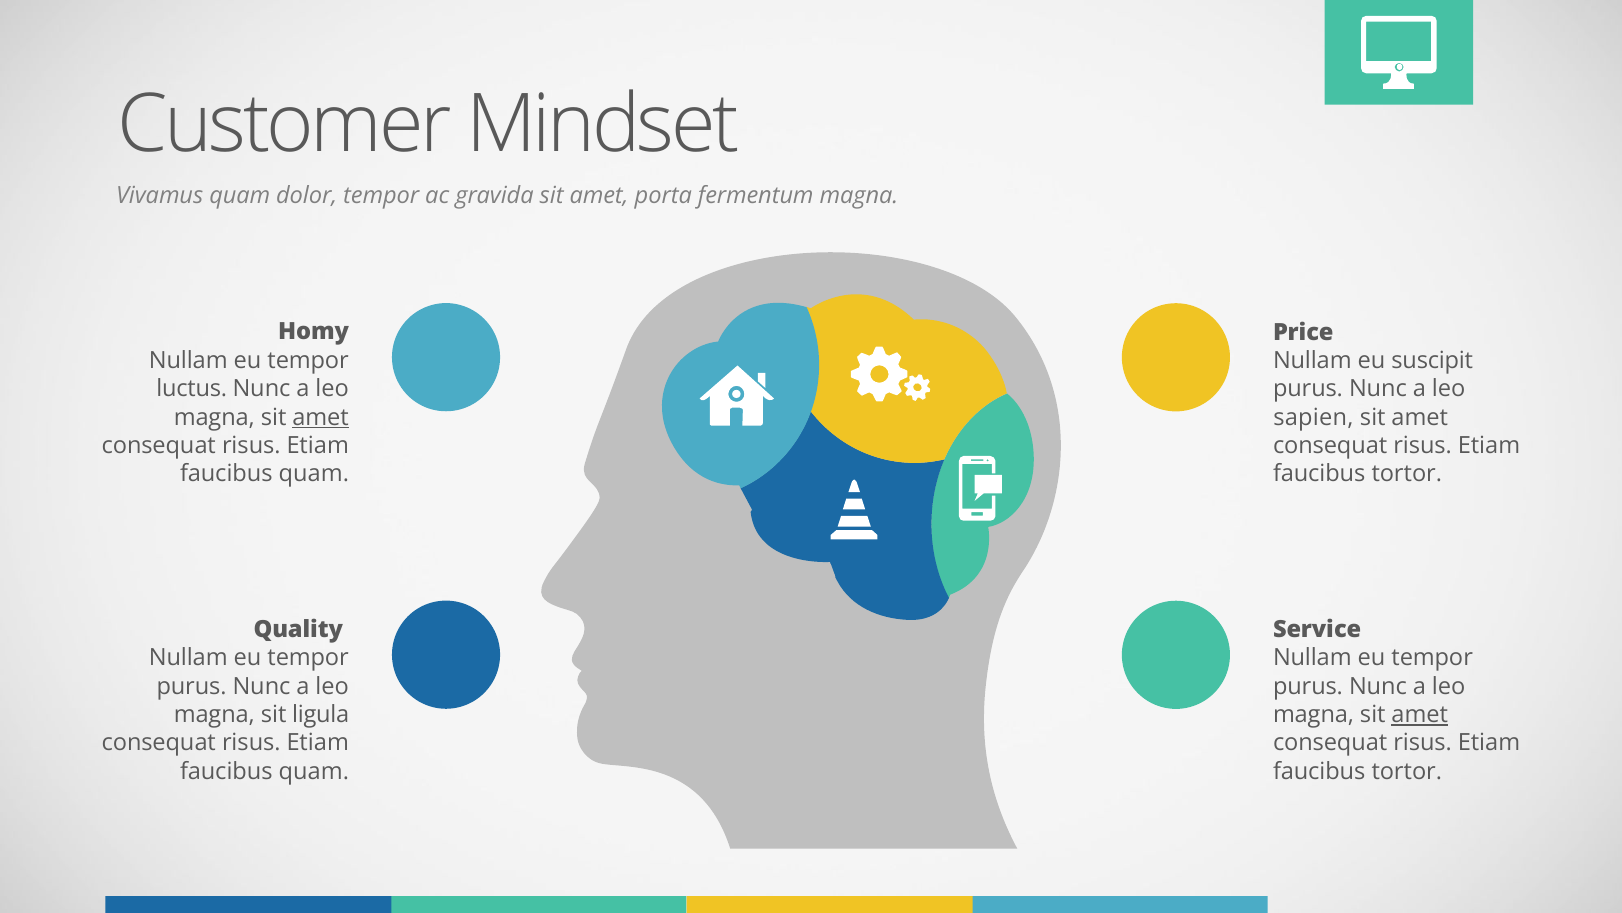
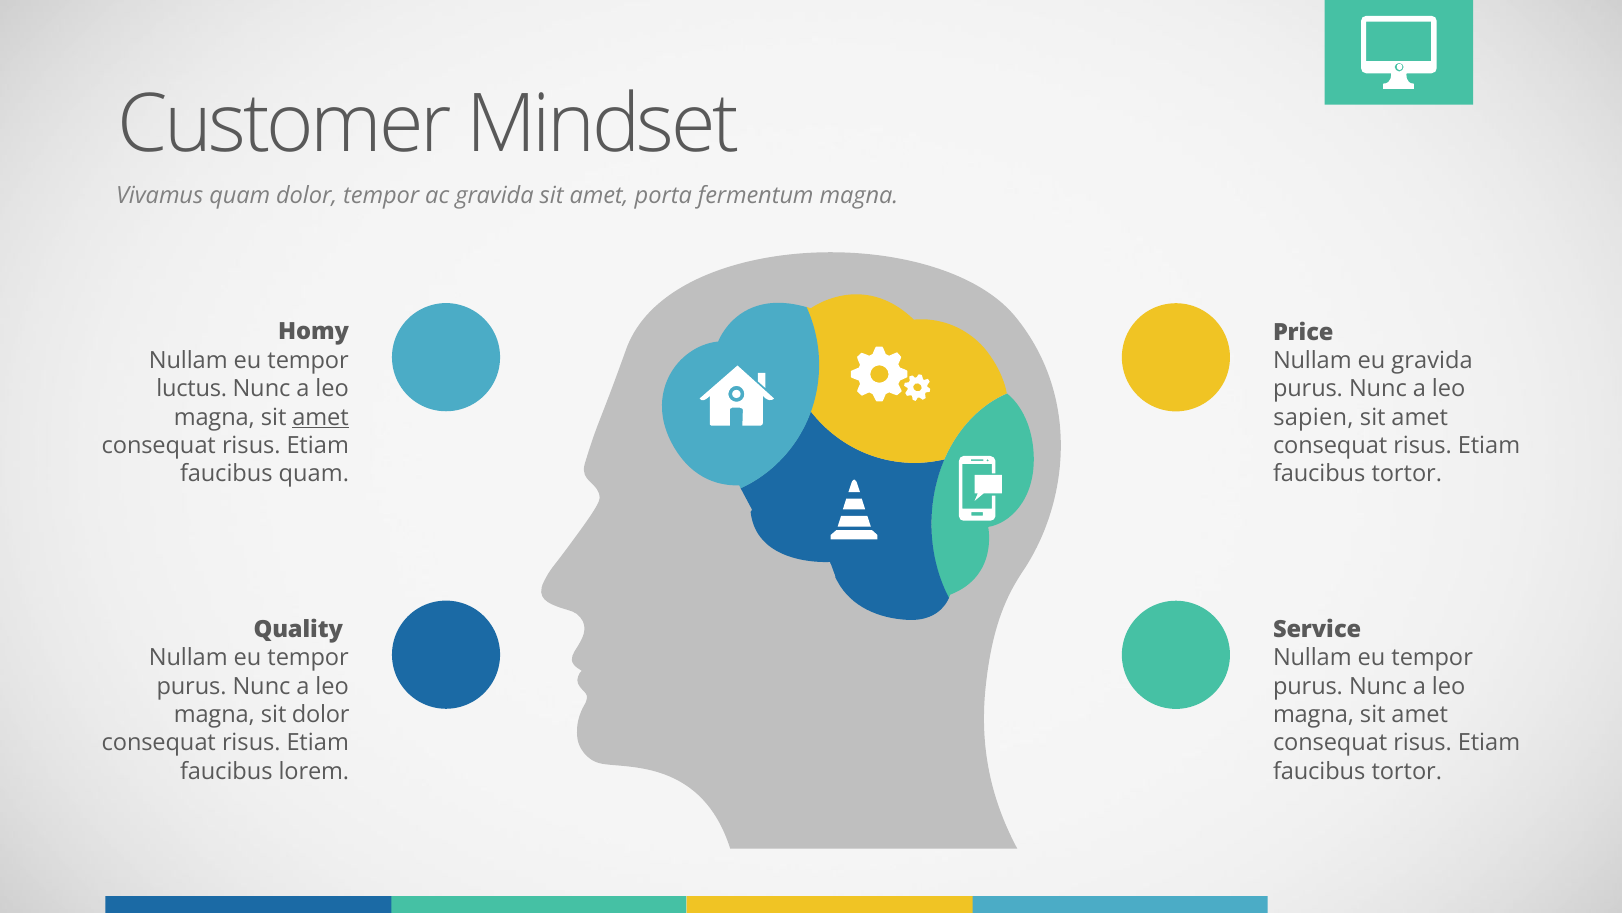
eu suscipit: suscipit -> gravida (1432, 360)
sit ligula: ligula -> dolor (321, 714)
amet underline: present -> none (1420, 714)
quam: quam -> lorem (314, 771)
